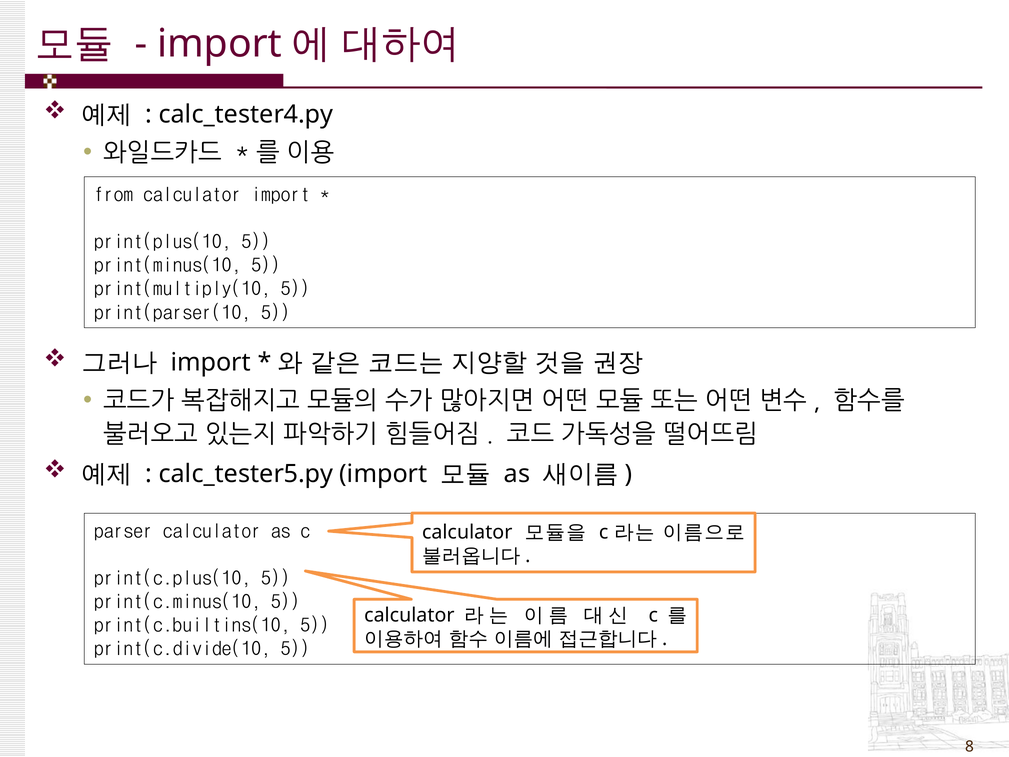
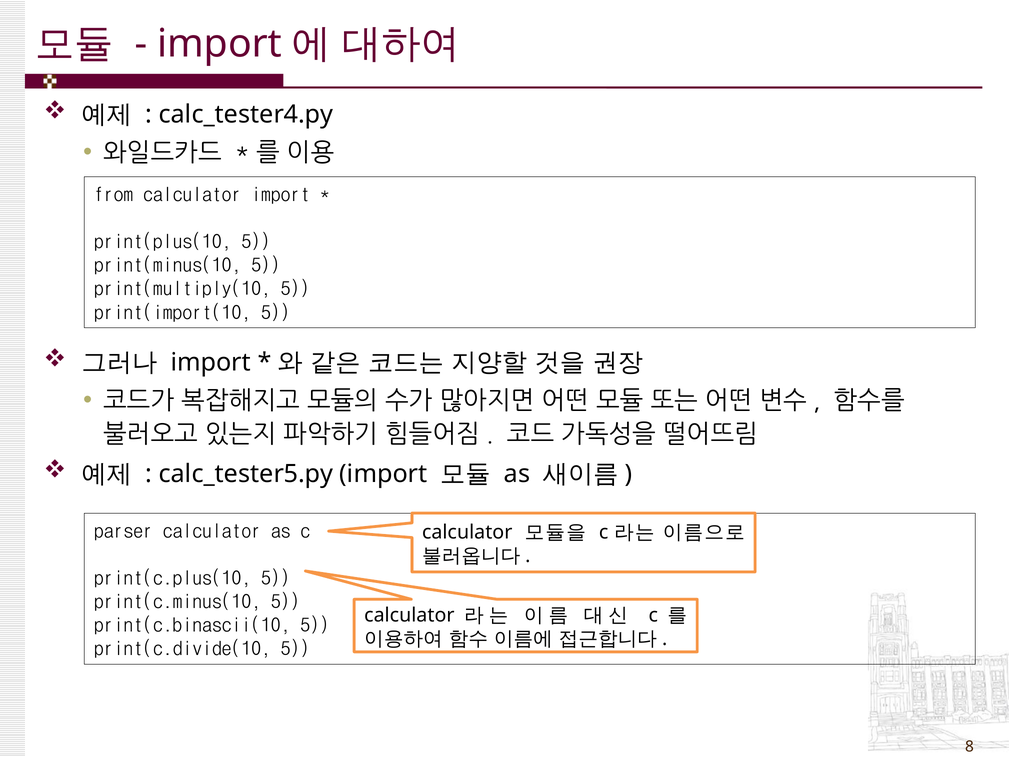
print(parser(10: print(parser(10 -> print(import(10 (173, 312)
print(c.builtins(10: print(c.builtins(10 -> print(c.binascii(10 (192, 625)
